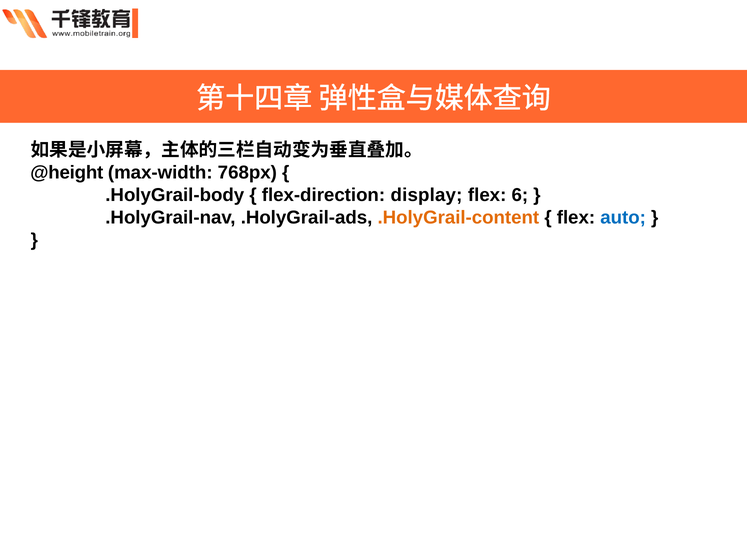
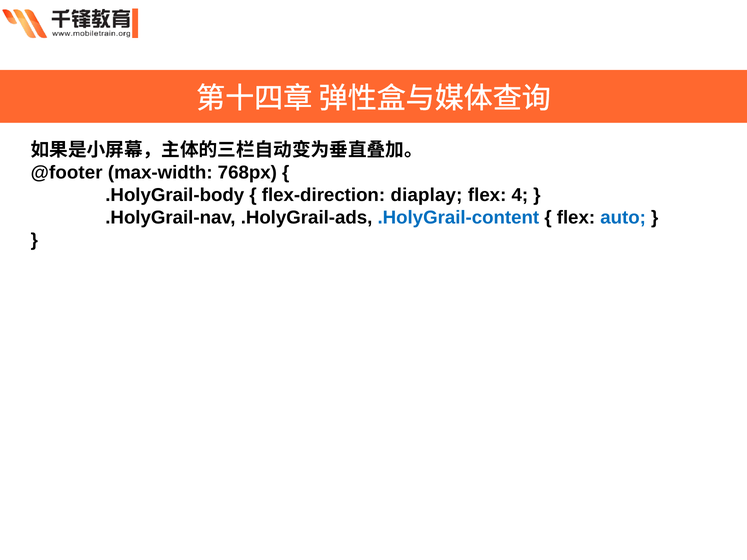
@height: @height -> @footer (67, 173)
display: display -> diaplay (426, 195)
6: 6 -> 4 (520, 195)
.HolyGrail-content colour: orange -> blue (458, 218)
